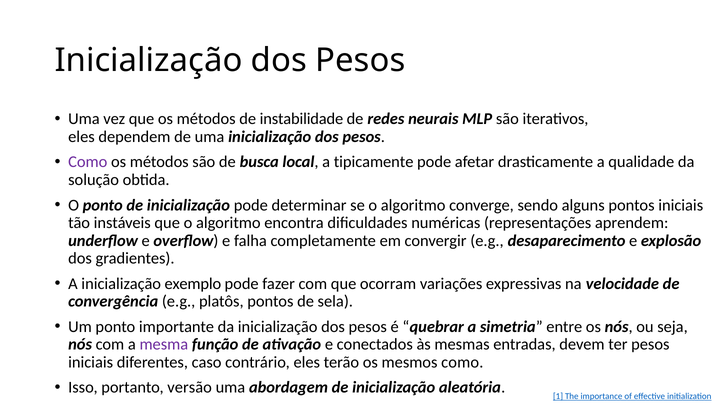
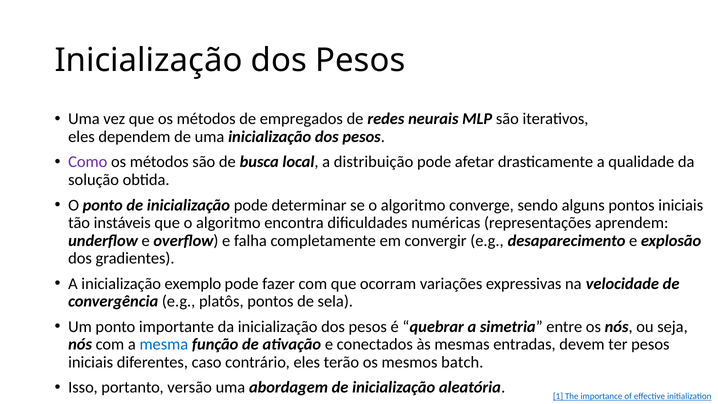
instabilidade: instabilidade -> empregados (301, 119)
tipicamente: tipicamente -> distribuição (374, 162)
mesma colour: purple -> blue (164, 344)
mesmos como: como -> batch (462, 362)
